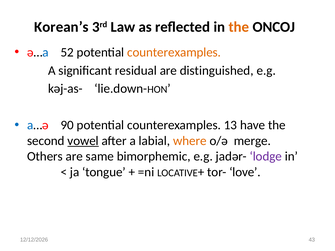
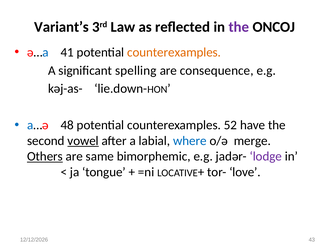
Korean’s: Korean’s -> Variant’s (61, 27)
the colour: orange -> purple (239, 27)
52: 52 -> 41 (67, 52)
residual: residual -> spelling (136, 71)
distinguished: distinguished -> consequence (217, 71)
90: 90 -> 48 (67, 125)
13: 13 -> 52 (230, 125)
where colour: orange -> blue (190, 141)
Others underline: none -> present (45, 157)
